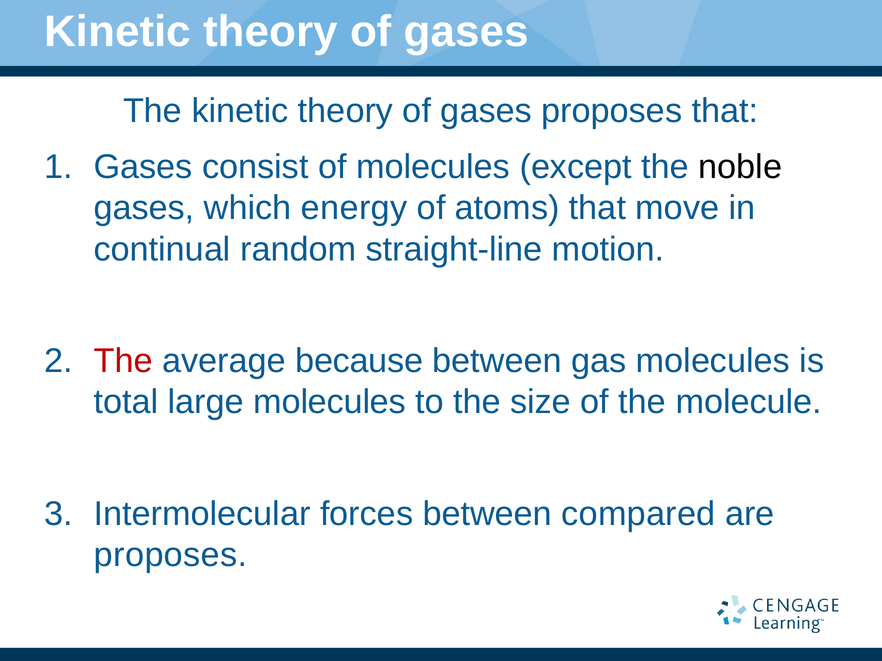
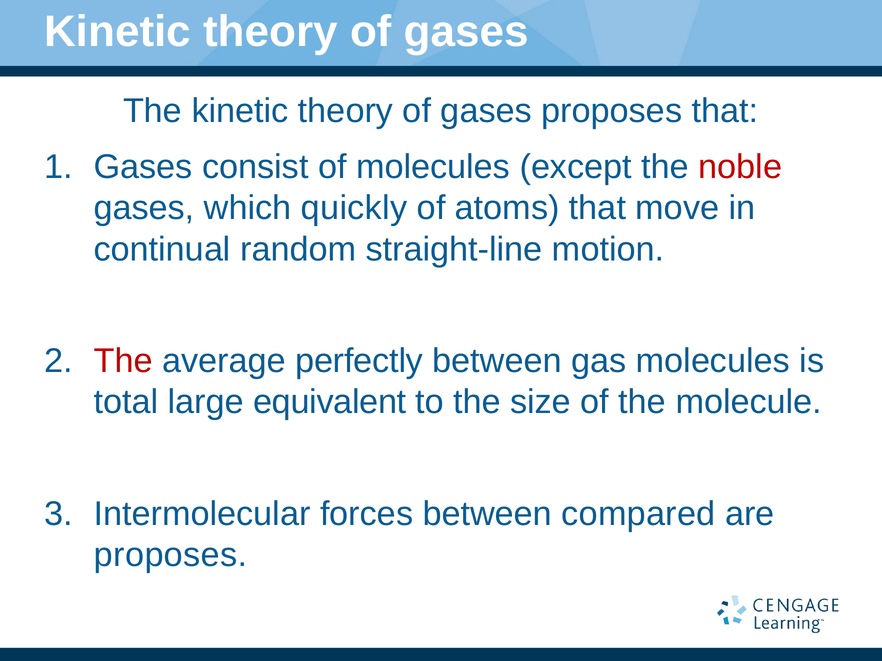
noble colour: black -> red (740, 167)
energy: energy -> quickly (354, 208)
because: because -> perfectly (359, 361)
large molecules: molecules -> equivalent (330, 402)
